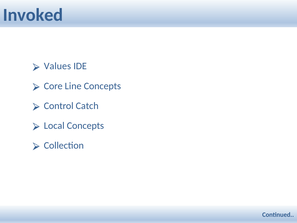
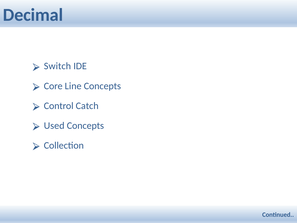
Invoked: Invoked -> Decimal (33, 15)
Values: Values -> Switch (57, 66)
Local: Local -> Used (54, 125)
